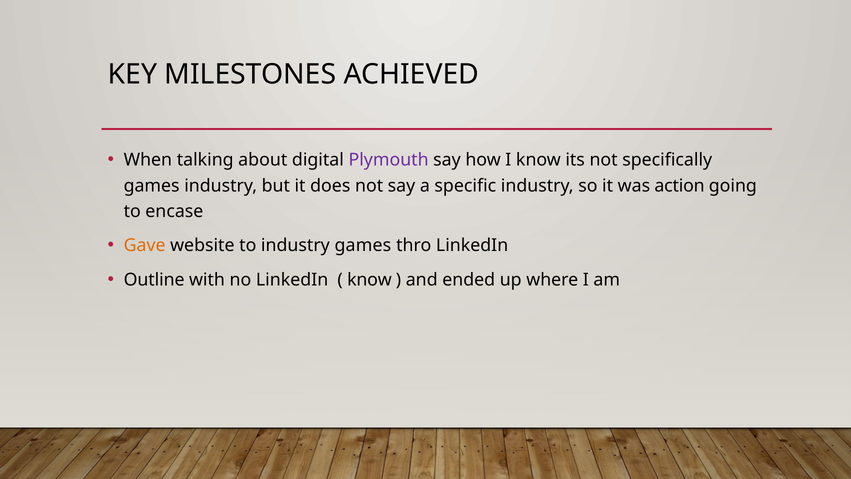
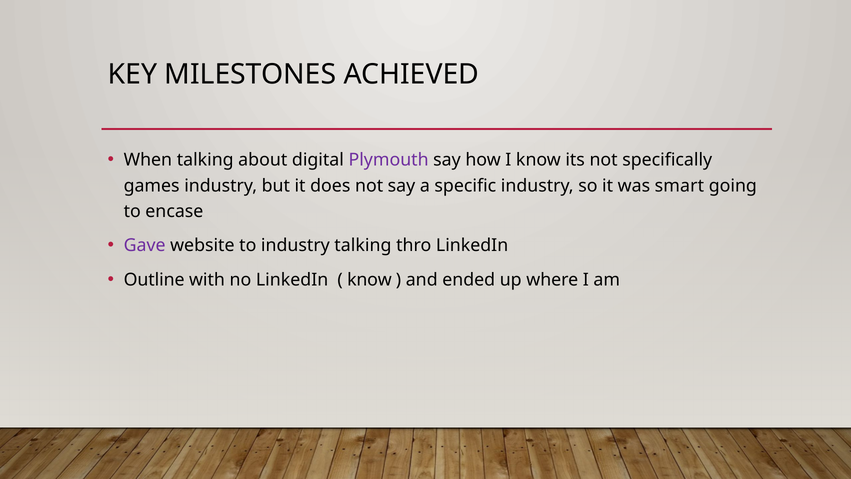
action: action -> smart (679, 186)
Gave colour: orange -> purple (145, 245)
industry games: games -> talking (363, 245)
